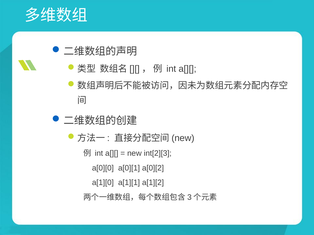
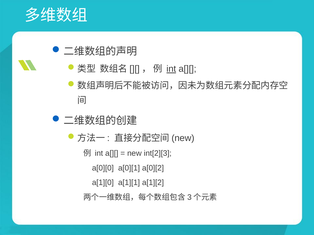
int underline: none -> present (171, 69)
